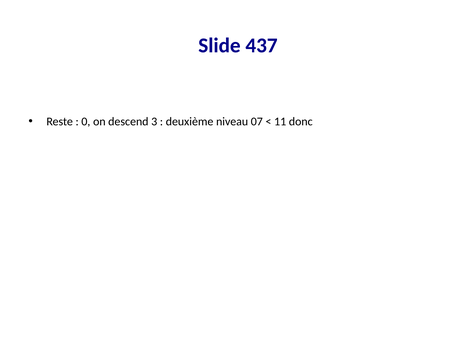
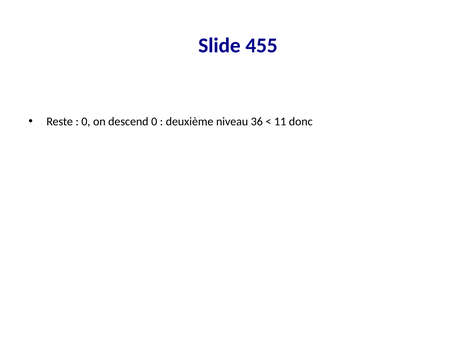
437: 437 -> 455 (262, 46)
descend 3: 3 -> 0 (154, 121)
07: 07 -> 36 (257, 121)
